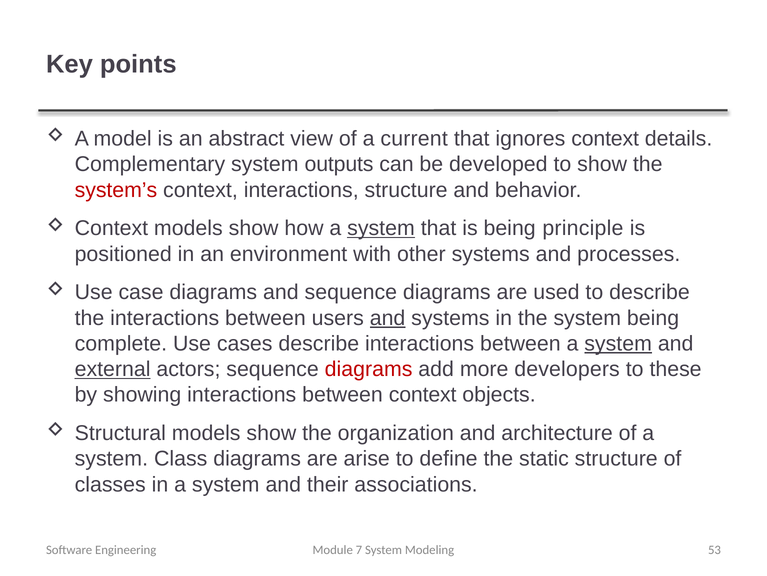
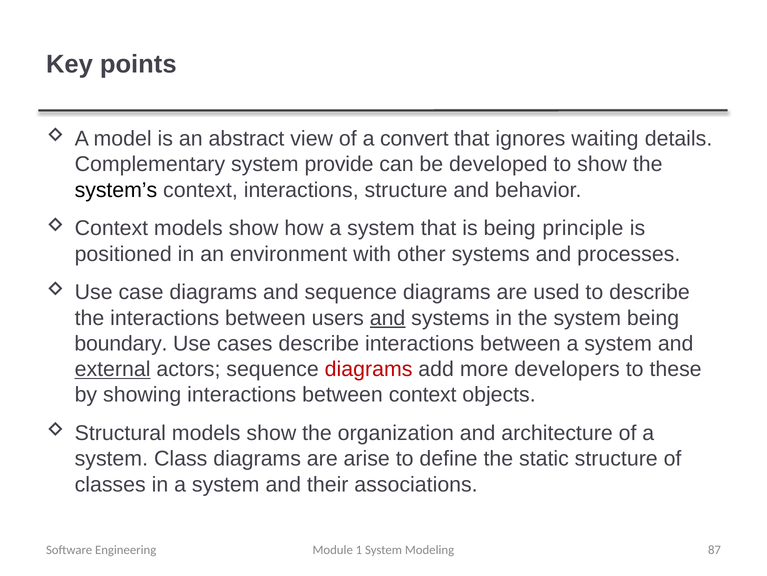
current: current -> convert (414, 139)
ignores context: context -> waiting (605, 139)
outputs: outputs -> provide (339, 164)
system’s colour: red -> black (116, 190)
system underline: present -> none (381, 228)
complete: complete -> boundary (121, 343)
system underline: present -> none (618, 343)
7: 7 -> 1 (359, 549)
53: 53 -> 87 (715, 549)
